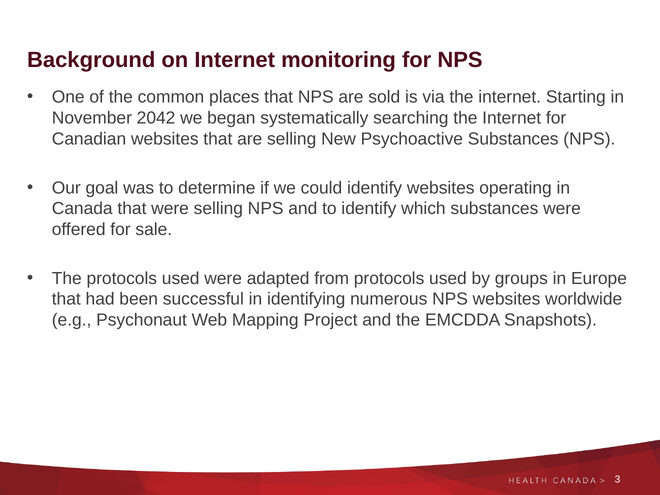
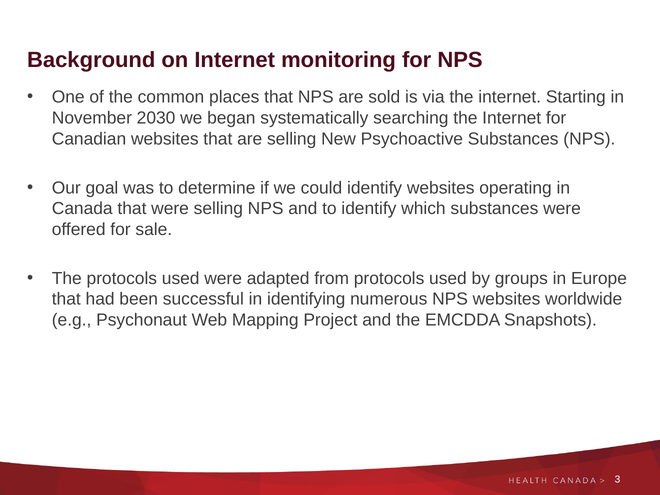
2042: 2042 -> 2030 (156, 118)
